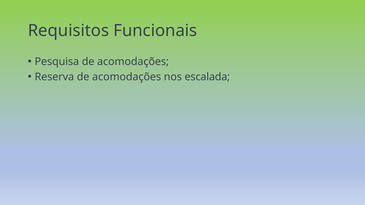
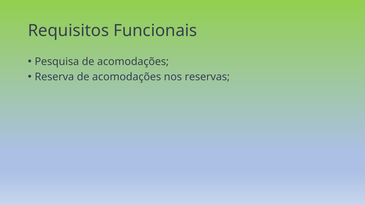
escalada: escalada -> reservas (207, 77)
